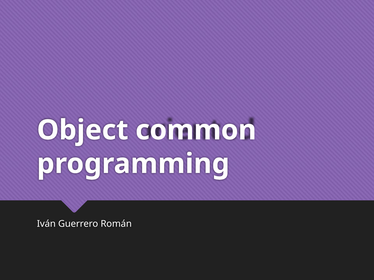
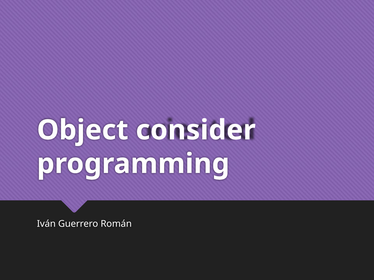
common: common -> consider (196, 130)
